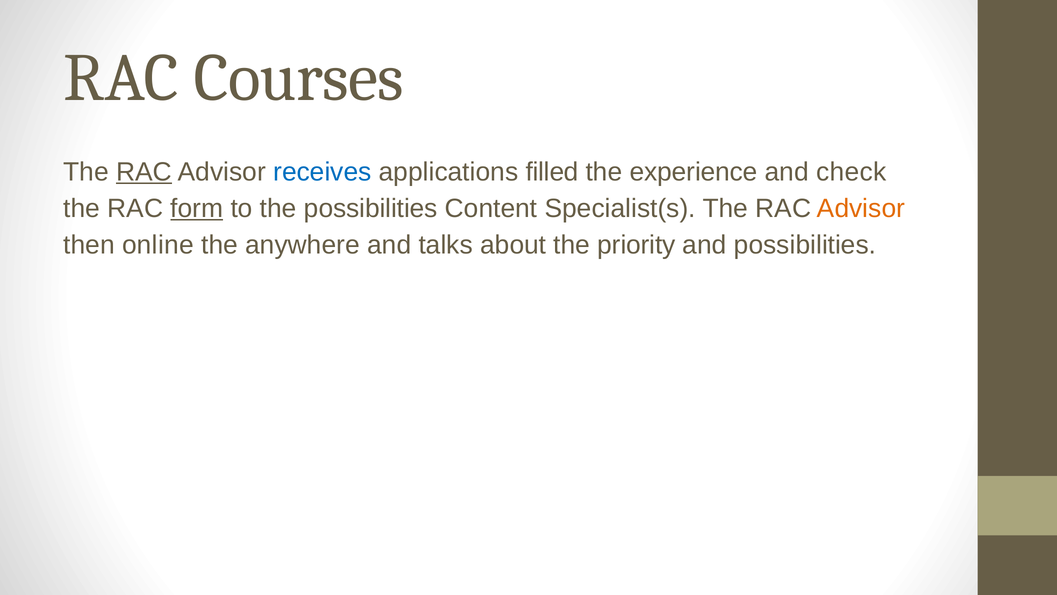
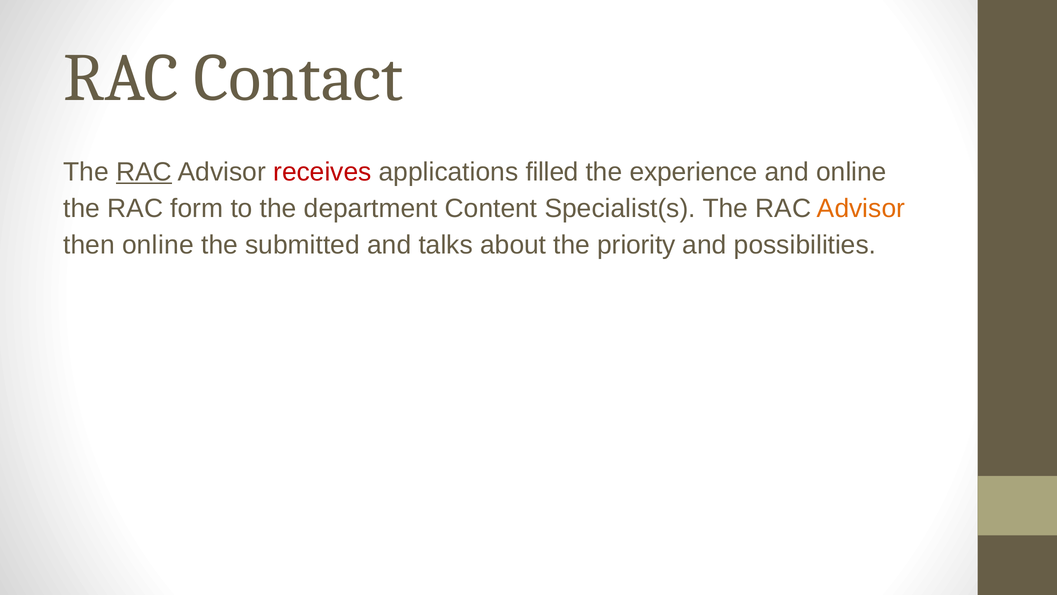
Courses: Courses -> Contact (298, 78)
receives colour: blue -> red (322, 172)
and check: check -> online (851, 172)
form underline: present -> none (197, 208)
the possibilities: possibilities -> department (371, 208)
anywhere: anywhere -> submitted (303, 245)
